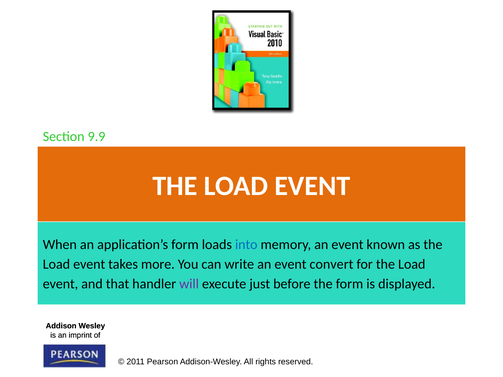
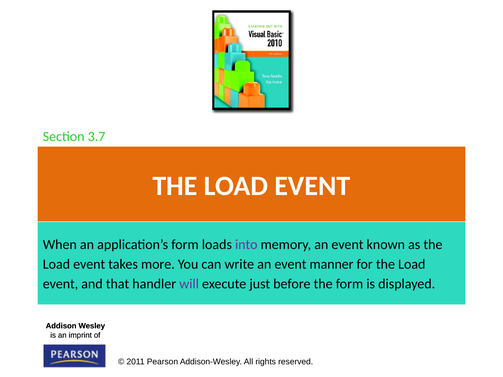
9.9: 9.9 -> 3.7 (97, 137)
into colour: blue -> purple (246, 245)
convert: convert -> manner (332, 264)
